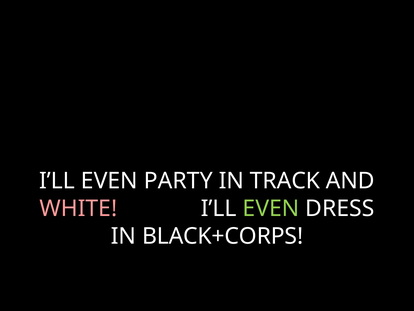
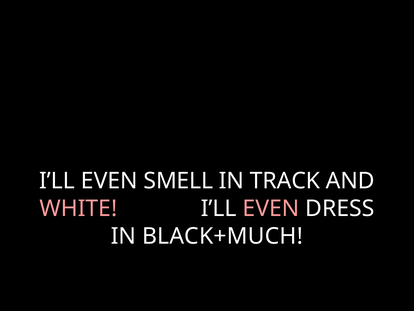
PARTY: PARTY -> SMELL (178, 181)
EVEN colour: light green -> pink (271, 208)
BLACK+CORPS: BLACK+CORPS -> BLACK+MUCH (222, 236)
